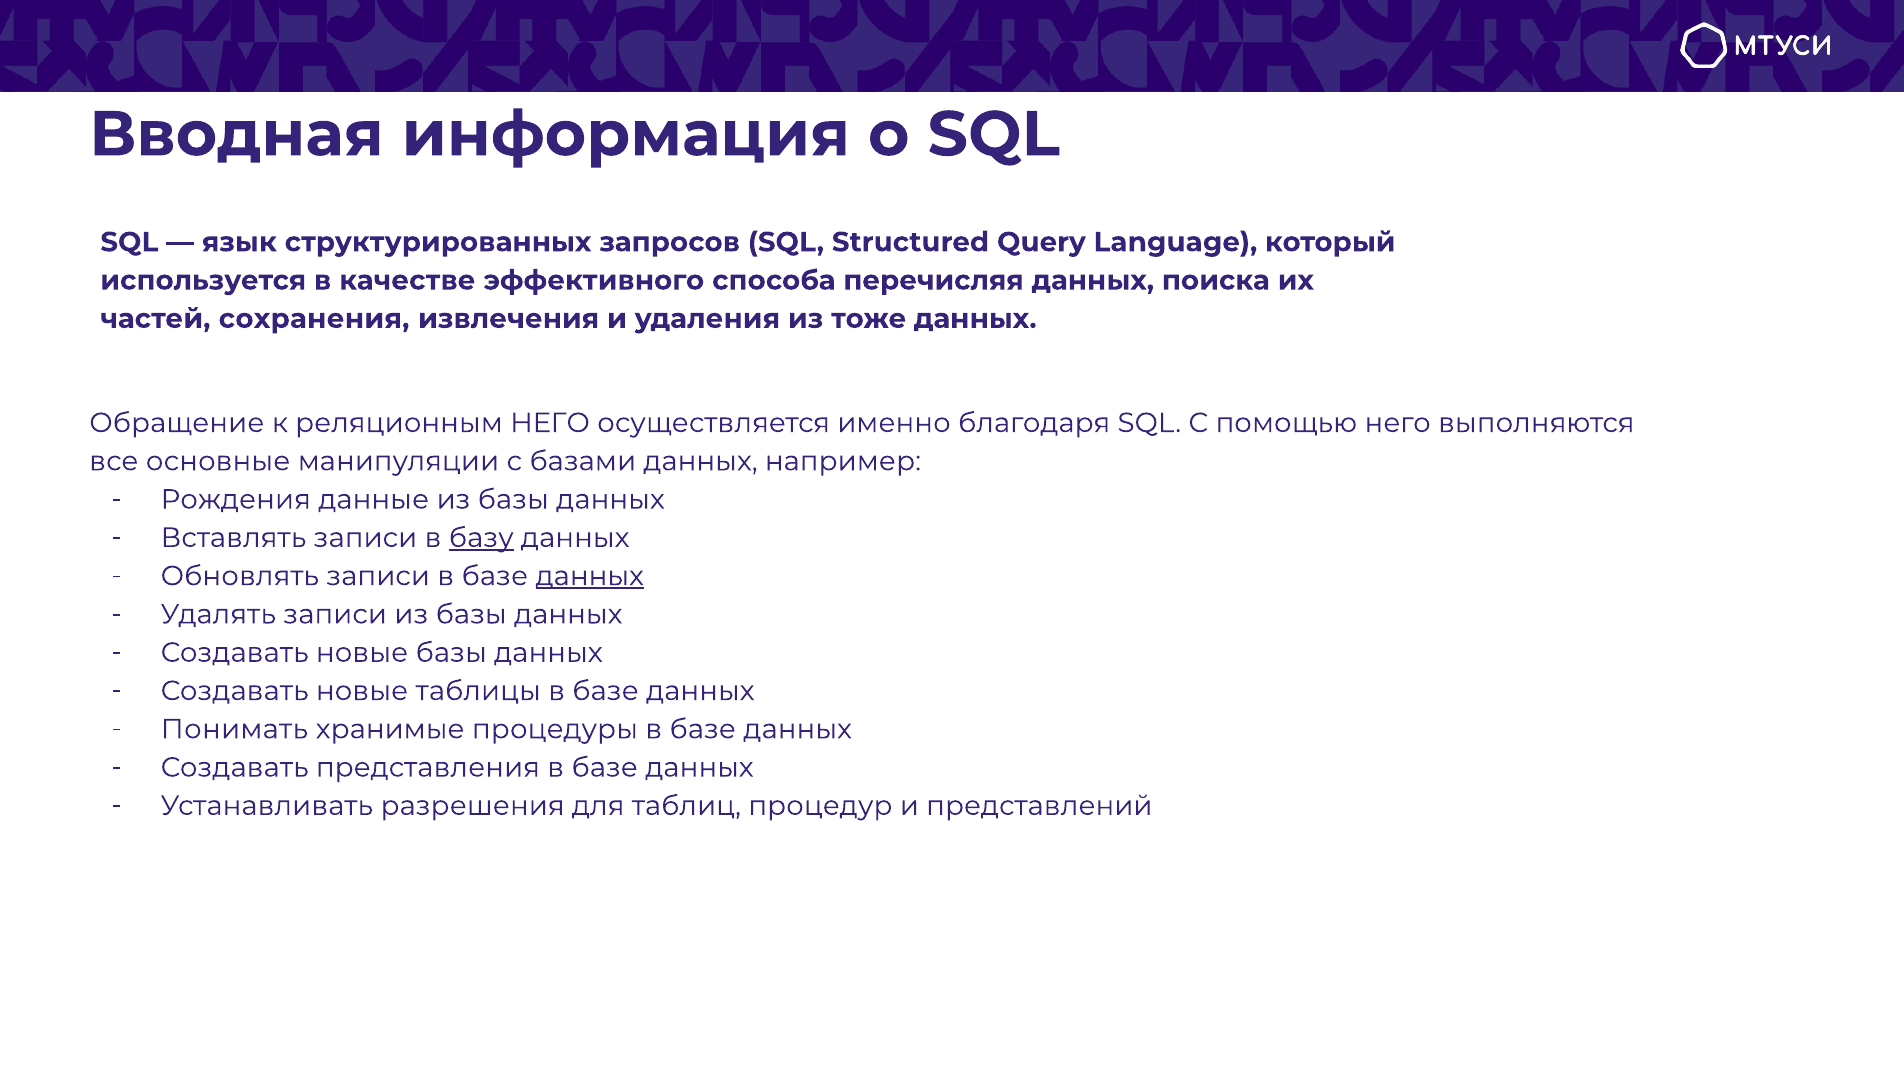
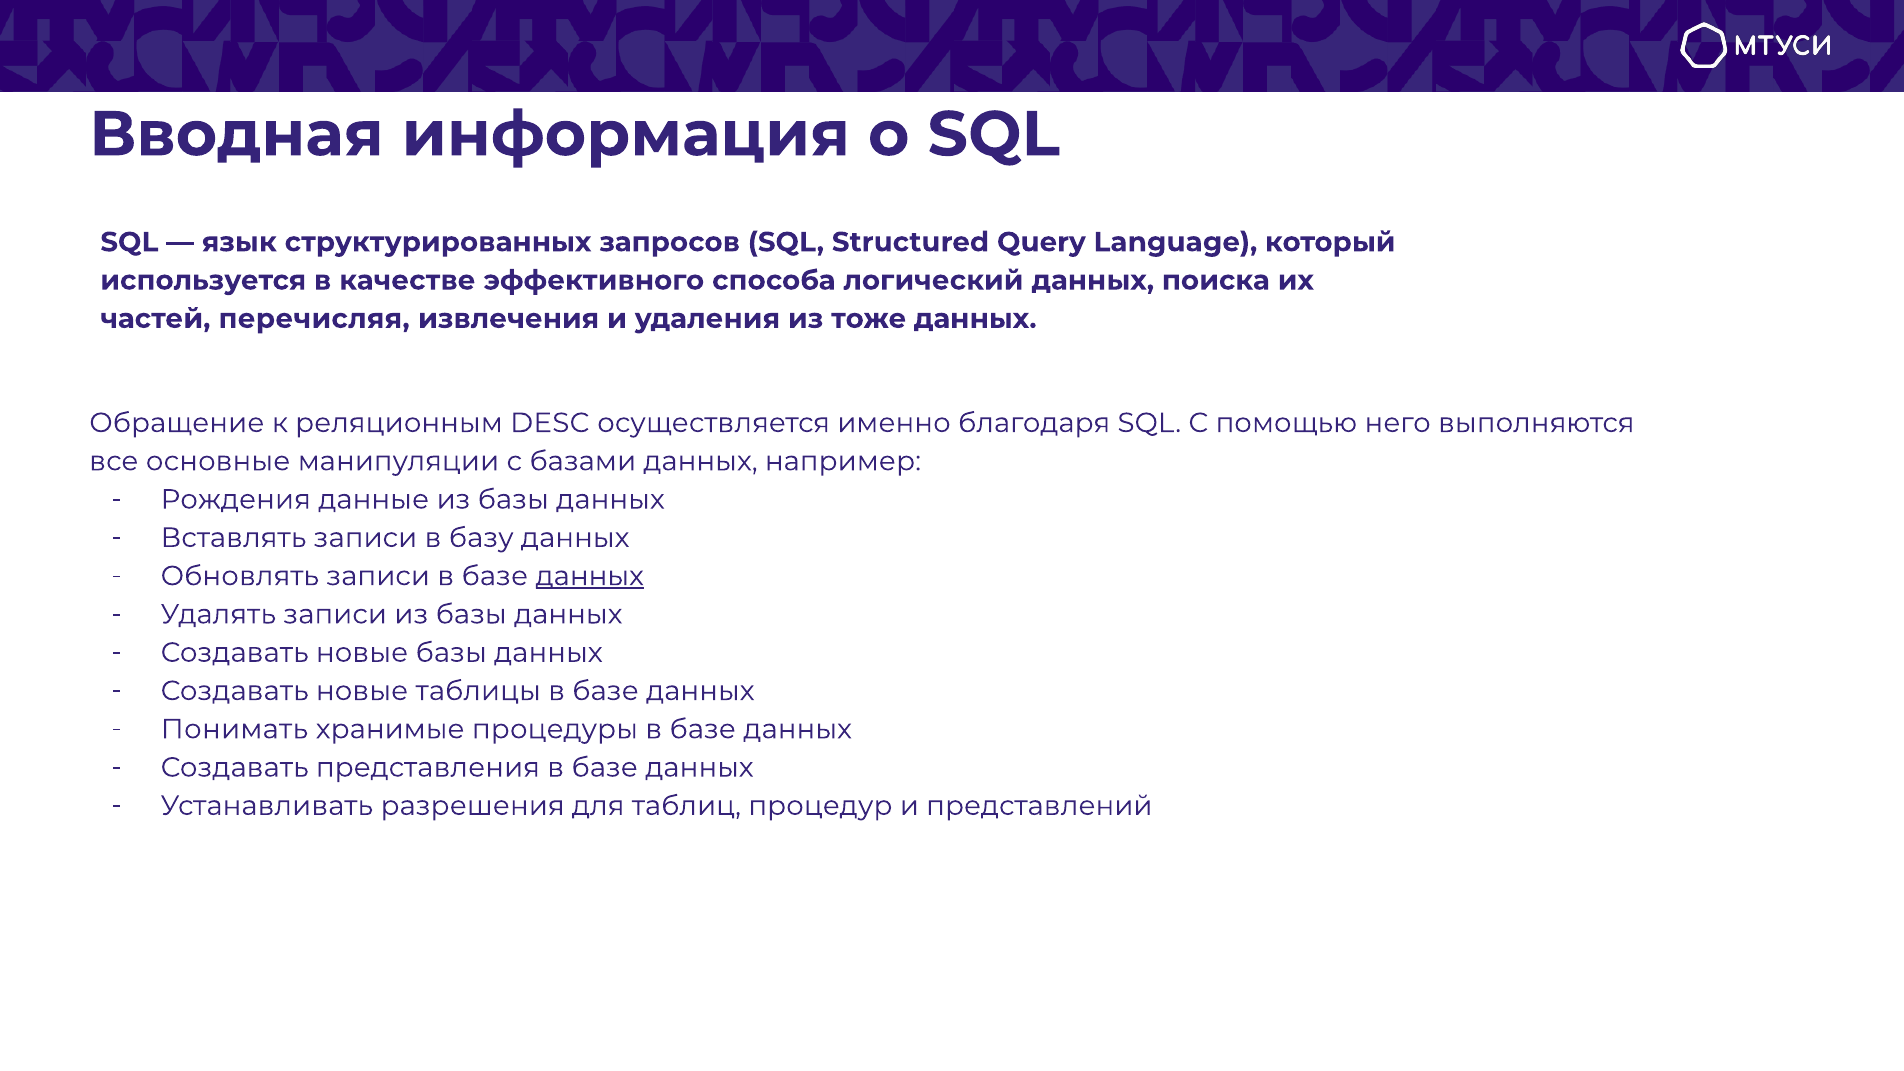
перечисляя: перечисляя -> логический (933, 280)
сохранения: сохранения -> перечисляя (314, 319)
реляционным НЕГО: НЕГО -> DESC (550, 423)
базу underline: present -> none (481, 538)
